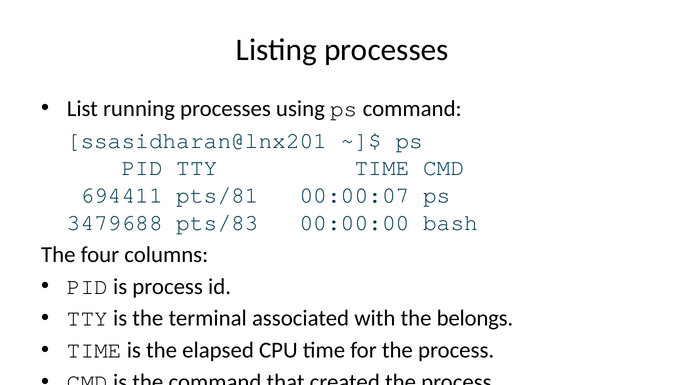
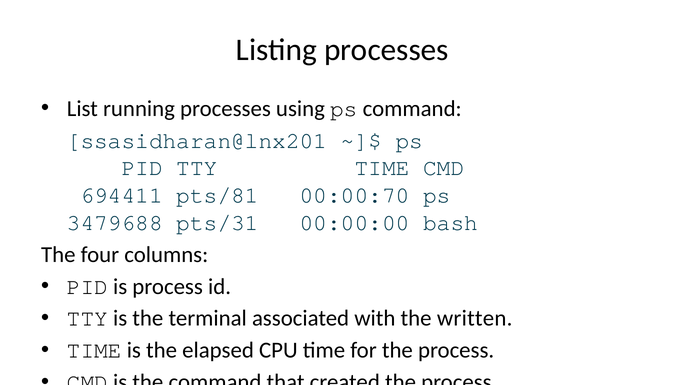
00:00:07: 00:00:07 -> 00:00:70 (355, 195)
pts/83: pts/83 -> pts/31 (218, 223)
belongs: belongs -> written (475, 319)
